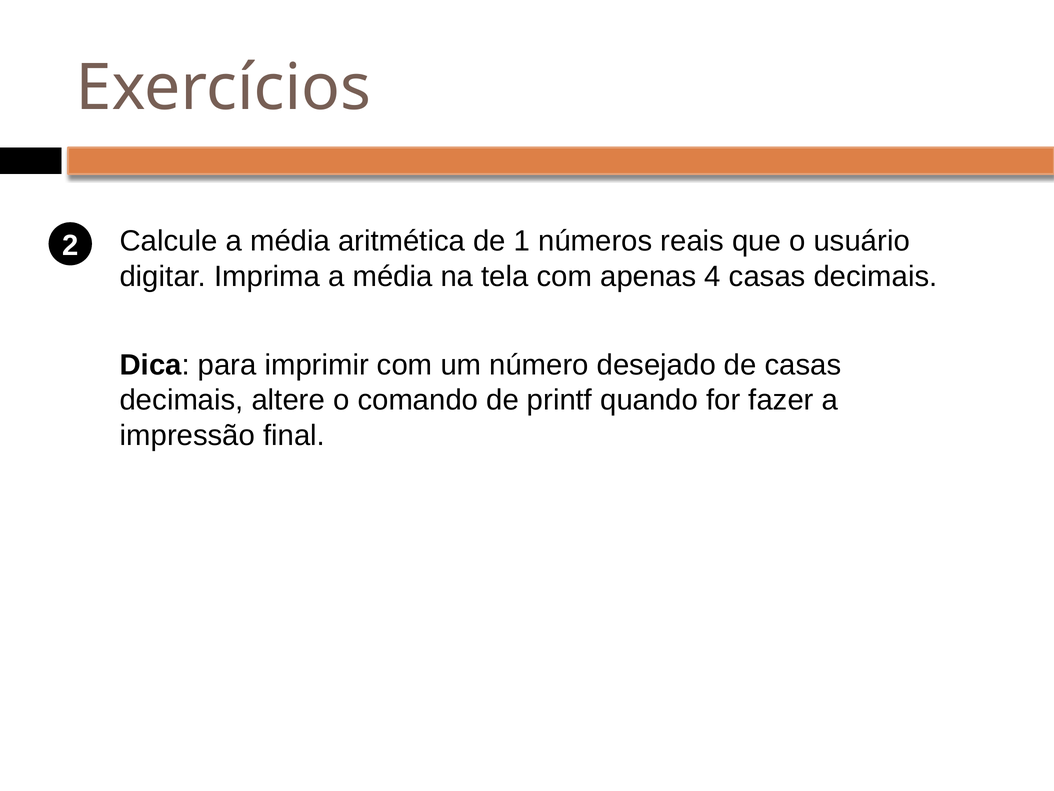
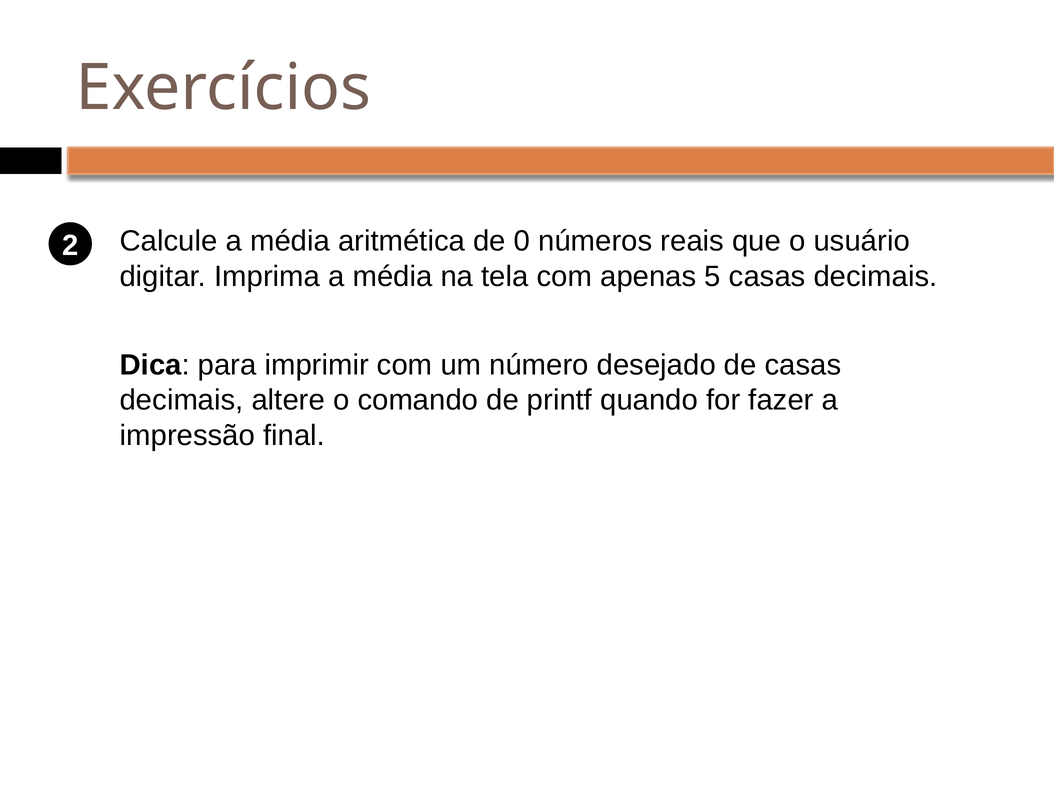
1: 1 -> 0 (522, 241)
4: 4 -> 5 (713, 276)
